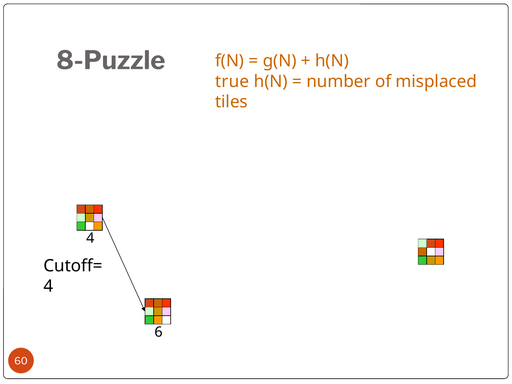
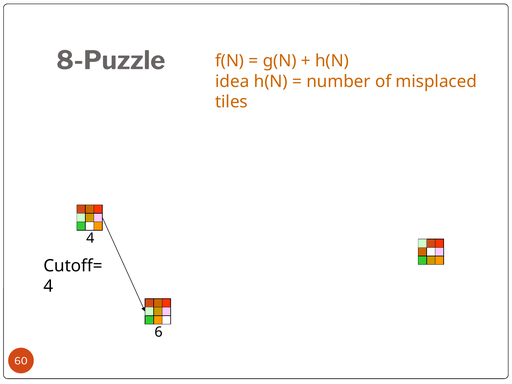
true: true -> idea (232, 81)
